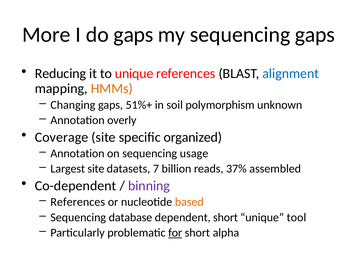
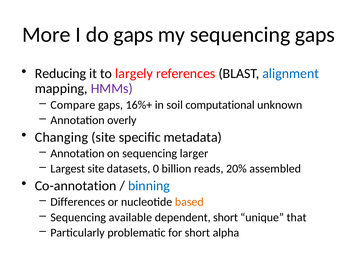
to unique: unique -> largely (134, 74)
HMMs colour: orange -> purple (112, 89)
Changing: Changing -> Compare (73, 105)
51%+: 51%+ -> 16%+ (139, 105)
polymorphism: polymorphism -> computational (220, 105)
Coverage: Coverage -> Changing (62, 137)
organized: organized -> metadata (193, 137)
usage: usage -> larger (194, 153)
7: 7 -> 0 (156, 169)
37%: 37% -> 20% (236, 169)
Co-dependent: Co-dependent -> Co-annotation (76, 186)
binning colour: purple -> blue (149, 186)
References: References -> Differences (78, 202)
database: database -> available (130, 217)
tool: tool -> that (297, 217)
for underline: present -> none (175, 233)
